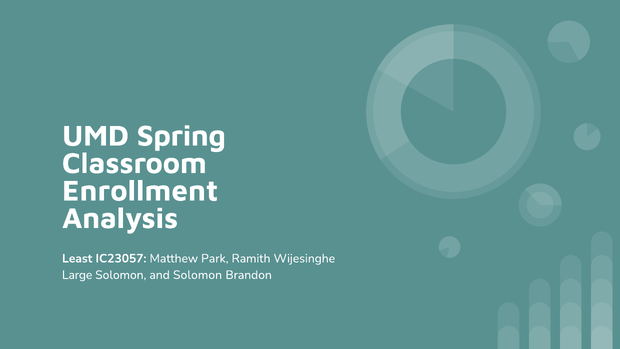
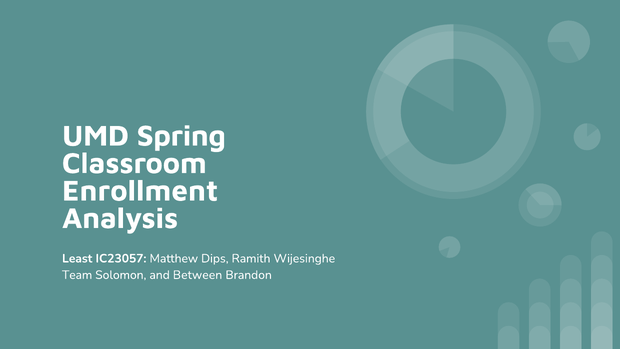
Park: Park -> Dips (215, 258)
Large: Large -> Team (77, 275)
and Solomon: Solomon -> Between (198, 275)
